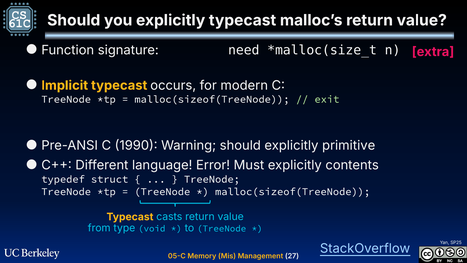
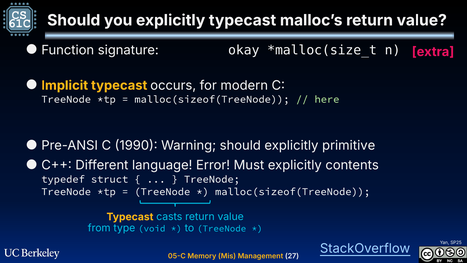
need: need -> okay (244, 50)
exit: exit -> here (327, 99)
